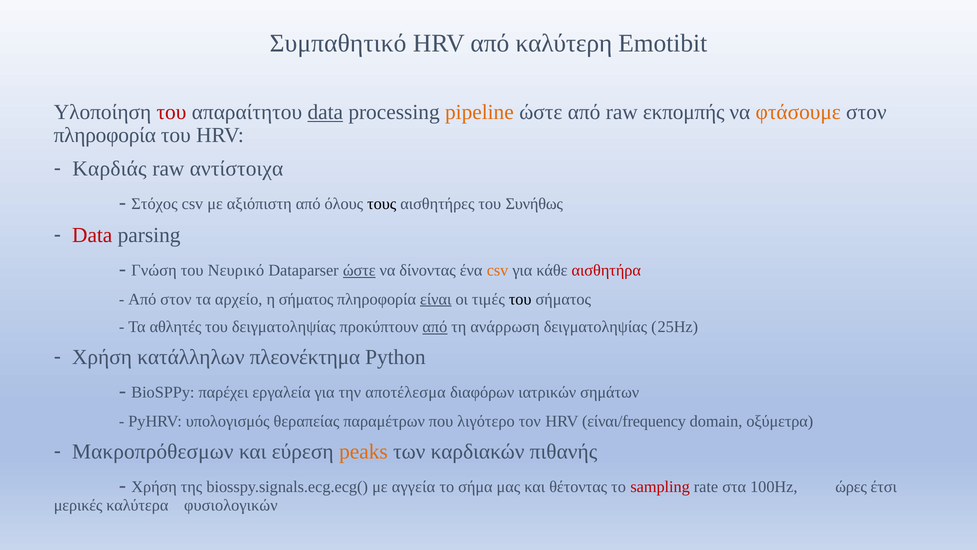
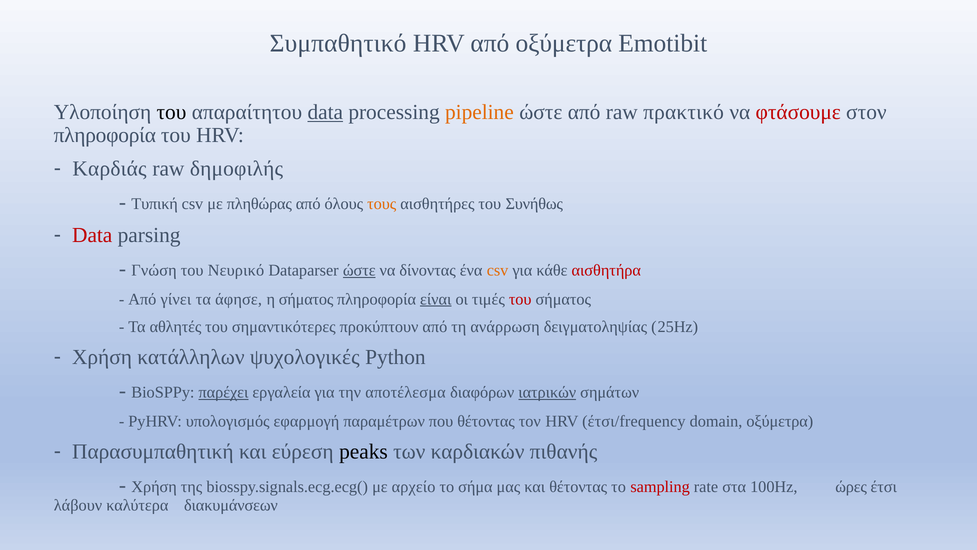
από καλύτερη: καλύτερη -> οξύμετρα (564, 44)
του colour: red -> black (171, 112)
εκπομπής: εκπομπής -> πρακτικό (684, 112)
φτάσουμε colour: orange -> red (798, 112)
αντίστοιχα: αντίστοιχα -> δημοφιλής (236, 169)
Στόχος: Στόχος -> Τυπική (155, 204)
αξιόπιστη: αξιόπιστη -> πληθώρας (259, 204)
τους colour: black -> orange (382, 204)
Από στον: στον -> γίνει (176, 299)
αρχείο: αρχείο -> άφησε (239, 299)
του colour: black -> red (520, 299)
του δειγματοληψίας: δειγματοληψίας -> σημαντικότερες (284, 327)
από underline: present -> none (435, 327)
πλεονέκτημα: πλεονέκτημα -> ψυχολογικές (305, 357)
παρέχει underline: none -> present (223, 392)
ιατρικών underline: none -> present (547, 392)
θεραπείας: θεραπείας -> εφαρμογή (306, 421)
που λιγότερο: λιγότερο -> θέτοντας (486, 421)
είναι/frequency: είναι/frequency -> έτσι/frequency (634, 421)
Μακροπρόθεσμων: Μακροπρόθεσμων -> Παρασυμπαθητική (153, 451)
peaks colour: orange -> black (363, 451)
αγγεία: αγγεία -> αρχείο (414, 486)
μερικές: μερικές -> λάβουν (78, 505)
φυσιολογικών: φυσιολογικών -> διακυμάνσεων (231, 505)
